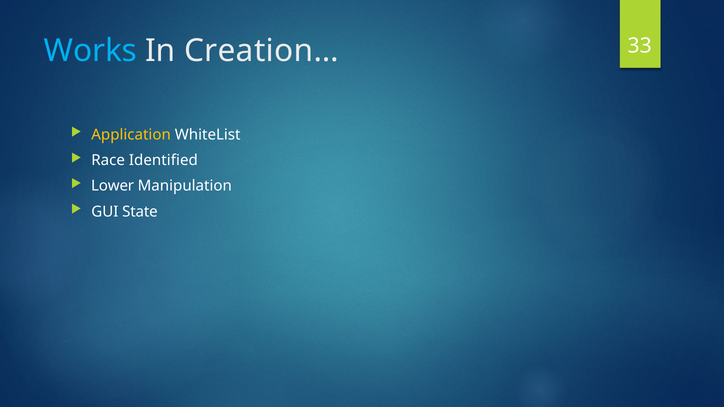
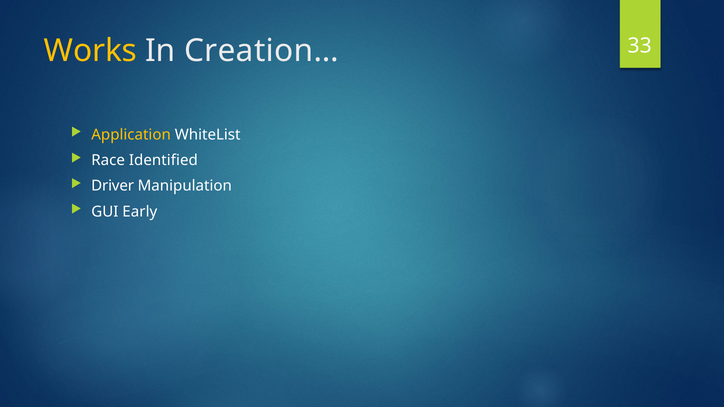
Works colour: light blue -> yellow (90, 51)
Lower: Lower -> Driver (113, 186)
State: State -> Early (140, 212)
